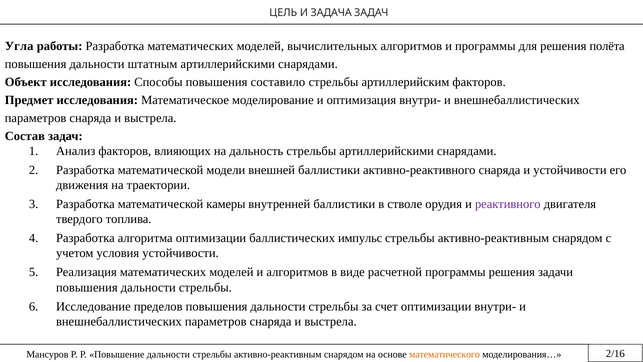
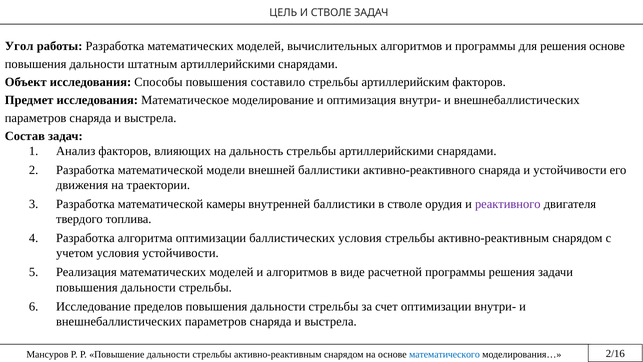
И ЗАДАЧА: ЗАДАЧА -> СТВОЛЕ (331, 13)
Угла: Угла -> Угол (19, 46)
решения полёта: полёта -> основе (607, 46)
баллистических импульс: импульс -> условия (360, 238)
математического colour: orange -> blue (445, 354)
